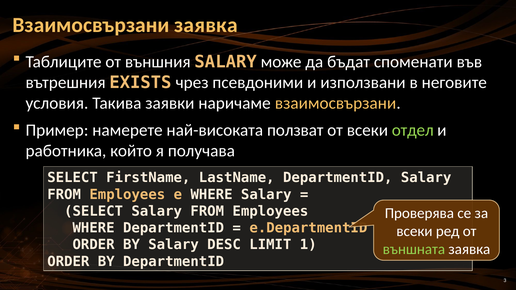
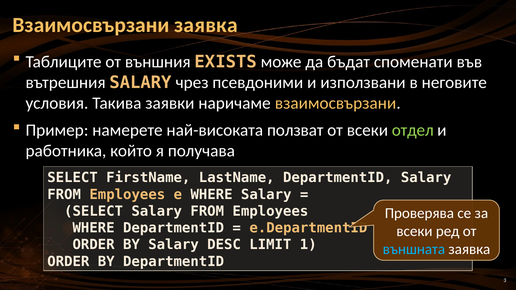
външния SALARY: SALARY -> EXISTS (226, 62)
вътрешния EXISTS: EXISTS -> SALARY (141, 82)
външната colour: light green -> light blue (414, 250)
